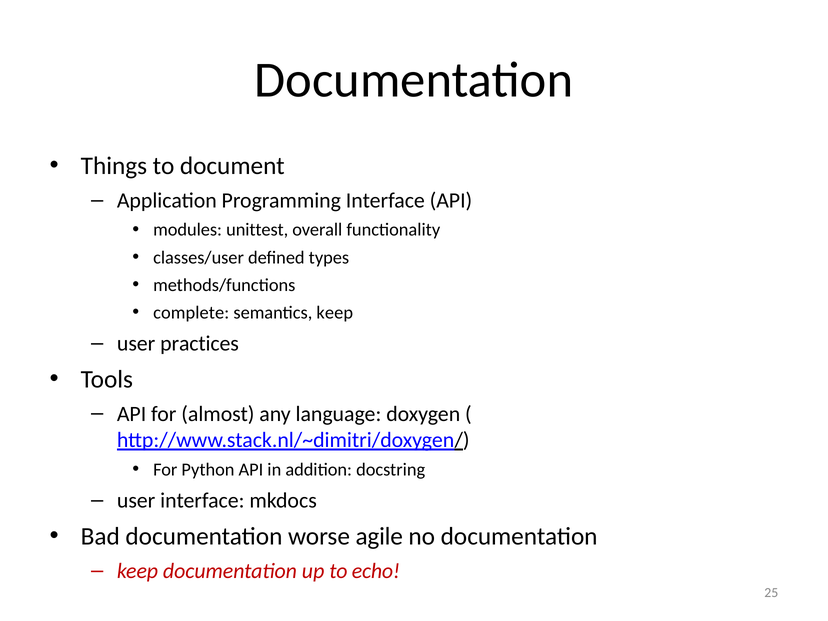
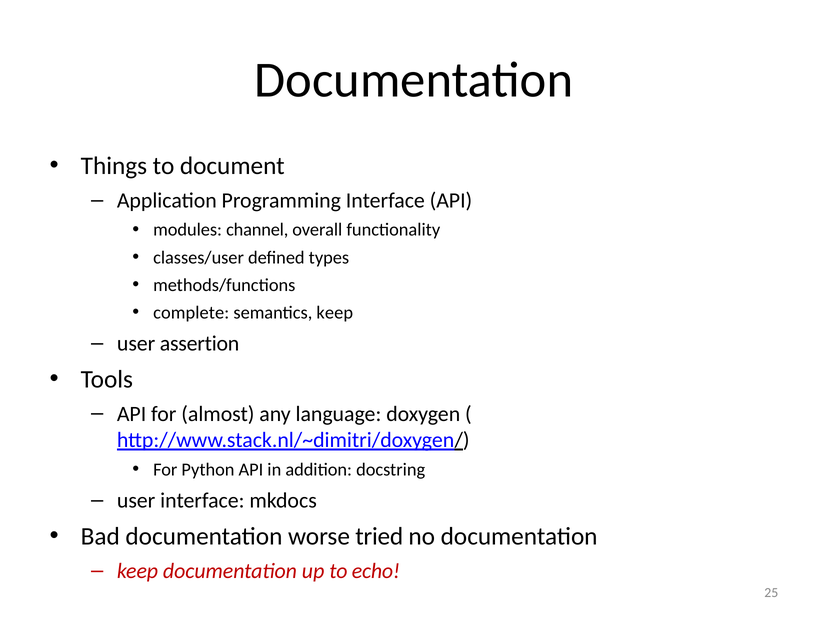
unittest: unittest -> channel (257, 230)
practices: practices -> assertion (200, 343)
agile: agile -> tried (379, 536)
